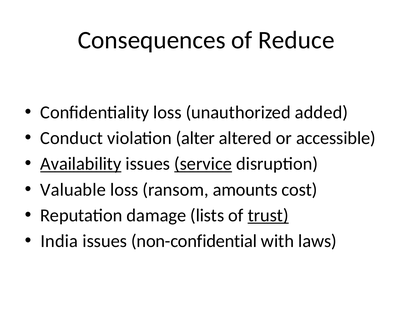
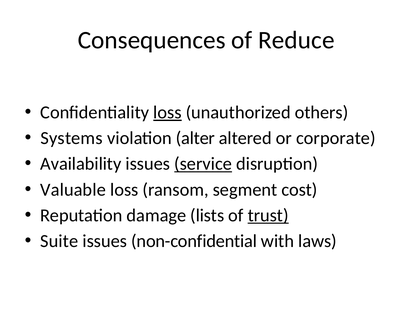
loss underline: none -> present (167, 112)
added: added -> others (322, 112)
Conduct: Conduct -> Systems (72, 138)
accessible: accessible -> corporate (336, 138)
Availability underline: present -> none (81, 164)
amounts: amounts -> segment (245, 189)
India: India -> Suite (59, 241)
